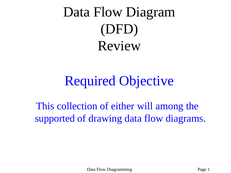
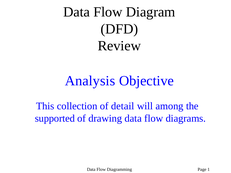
Required: Required -> Analysis (90, 81)
either: either -> detail (123, 106)
